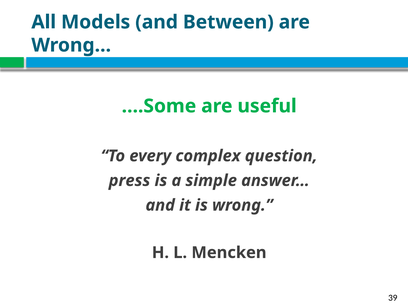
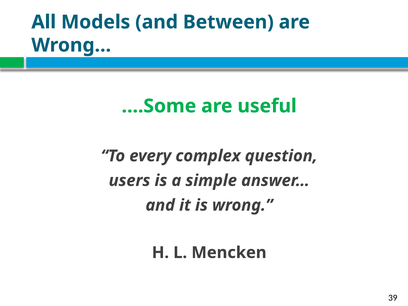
press: press -> users (129, 181)
